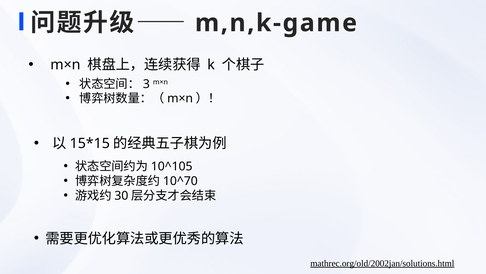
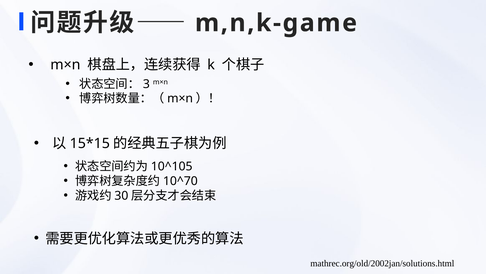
mathrec.org/old/2002jan/solutions.html underline: present -> none (382, 263)
